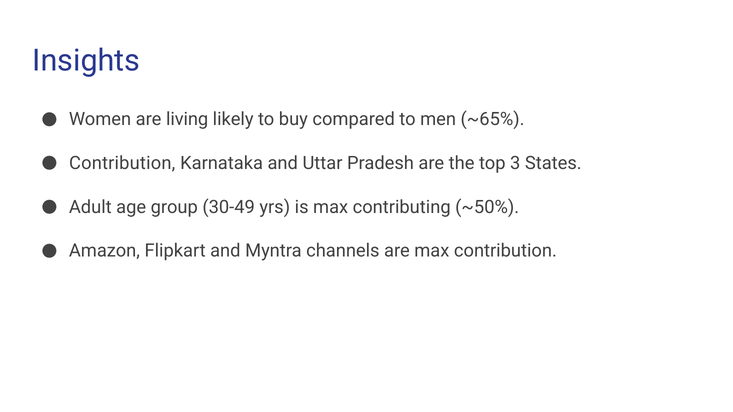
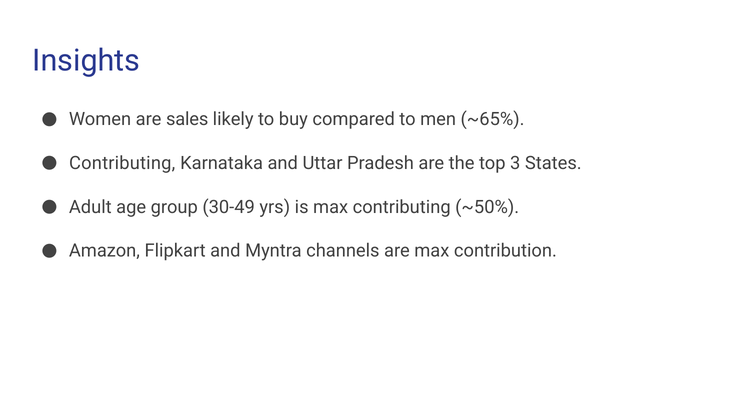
living: living -> sales (187, 119)
Contribution: Contribution -> Contributing (122, 163)
